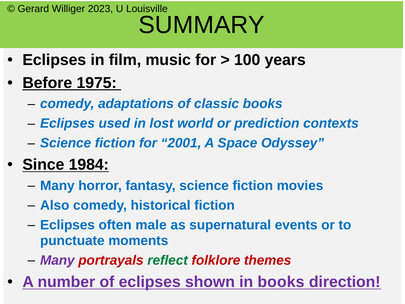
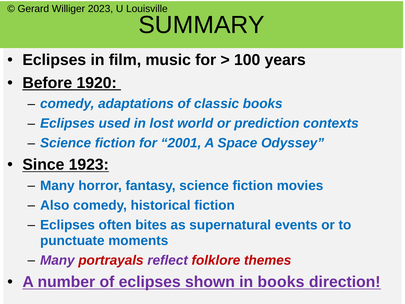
1975: 1975 -> 1920 (97, 83)
1984: 1984 -> 1923 (89, 165)
male: male -> bites (151, 225)
reflect colour: green -> purple (168, 260)
